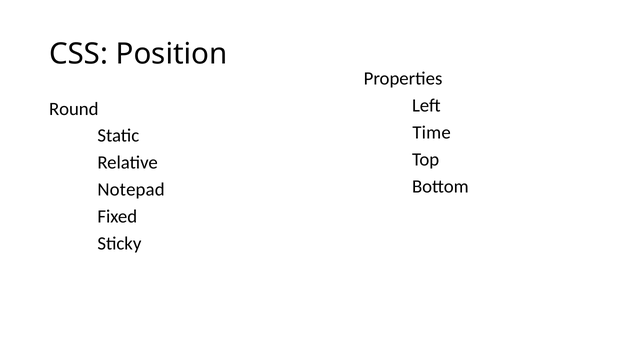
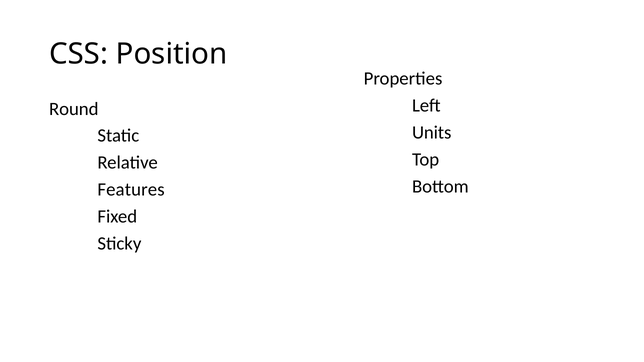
Time: Time -> Units (432, 133)
Notepad: Notepad -> Features (131, 190)
